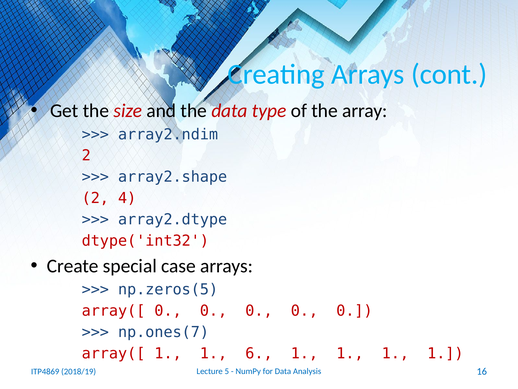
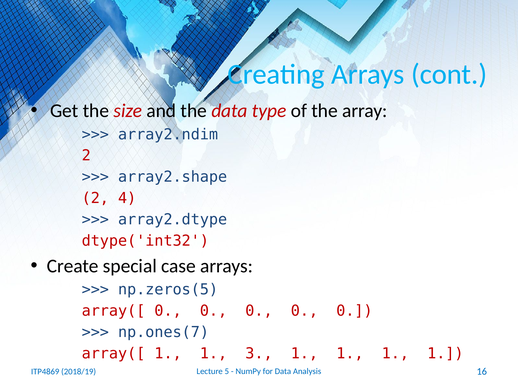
6: 6 -> 3 (259, 353)
